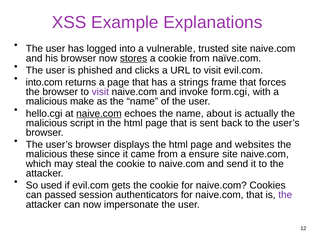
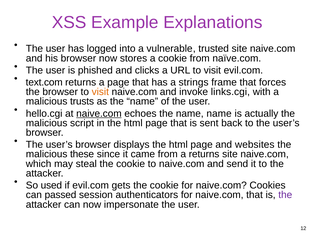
stores underline: present -> none (134, 58)
into.com: into.com -> text.com (44, 82)
visit colour: purple -> orange (100, 92)
form.cgi: form.cgi -> links.cgi (230, 92)
make: make -> trusts (82, 101)
name about: about -> name (219, 113)
a ensure: ensure -> returns (204, 154)
